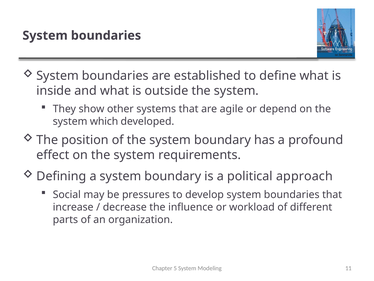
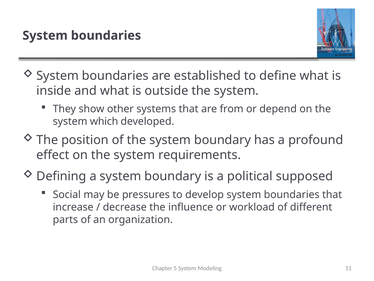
agile: agile -> from (232, 109)
approach: approach -> supposed (304, 176)
